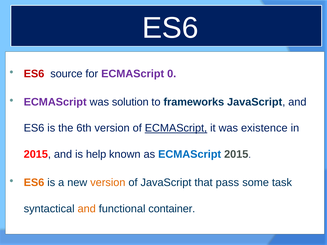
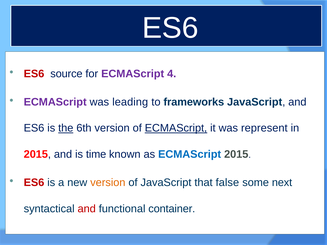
0: 0 -> 4 (172, 74)
solution: solution -> leading (130, 102)
the underline: none -> present (66, 128)
existence: existence -> represent (264, 128)
help: help -> time (96, 154)
ES6 colour: orange -> red (34, 183)
pass: pass -> false (227, 183)
task: task -> next (282, 183)
and colour: orange -> red (87, 209)
